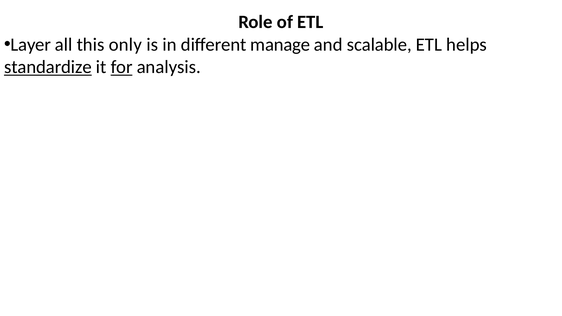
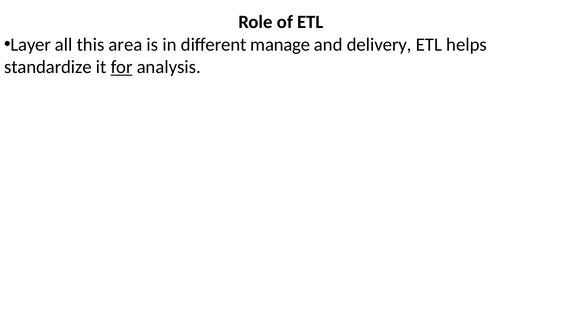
only: only -> area (125, 45)
scalable: scalable -> delivery (379, 45)
standardize underline: present -> none (48, 67)
